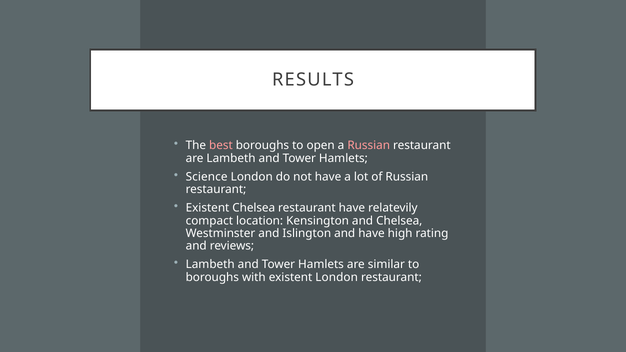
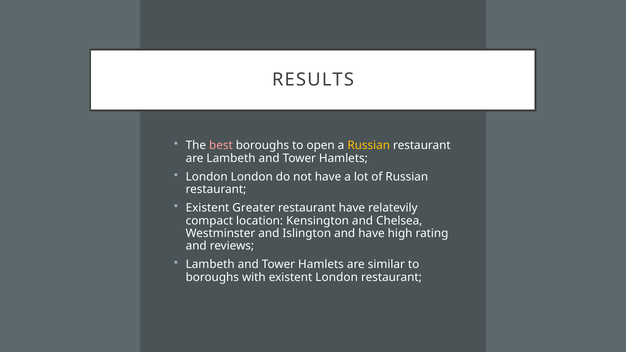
Russian colour: pink -> yellow (369, 146)
Science: Science -> London (207, 177)
Existent Chelsea: Chelsea -> Greater (254, 208)
